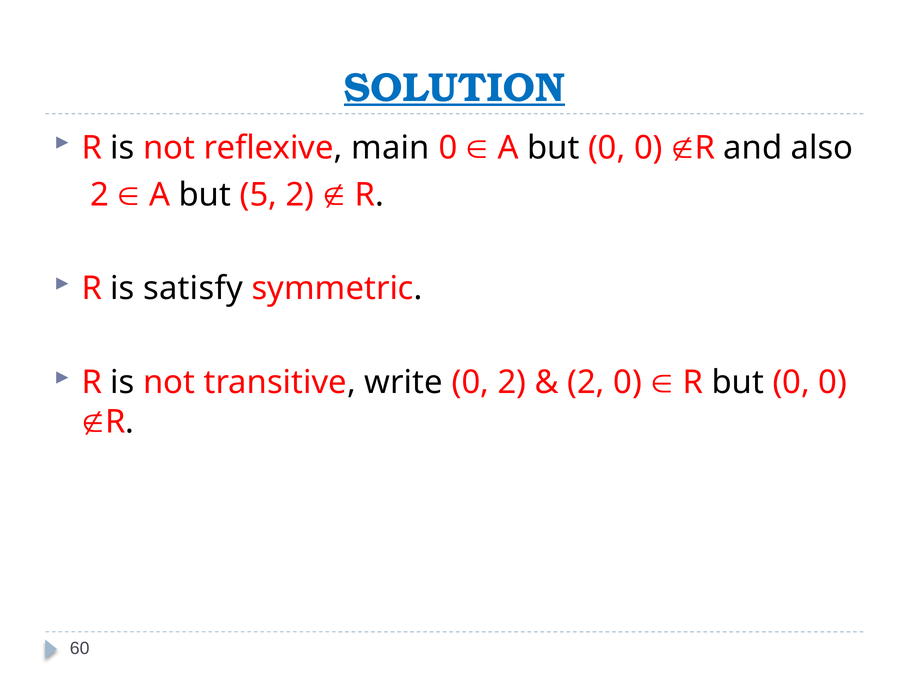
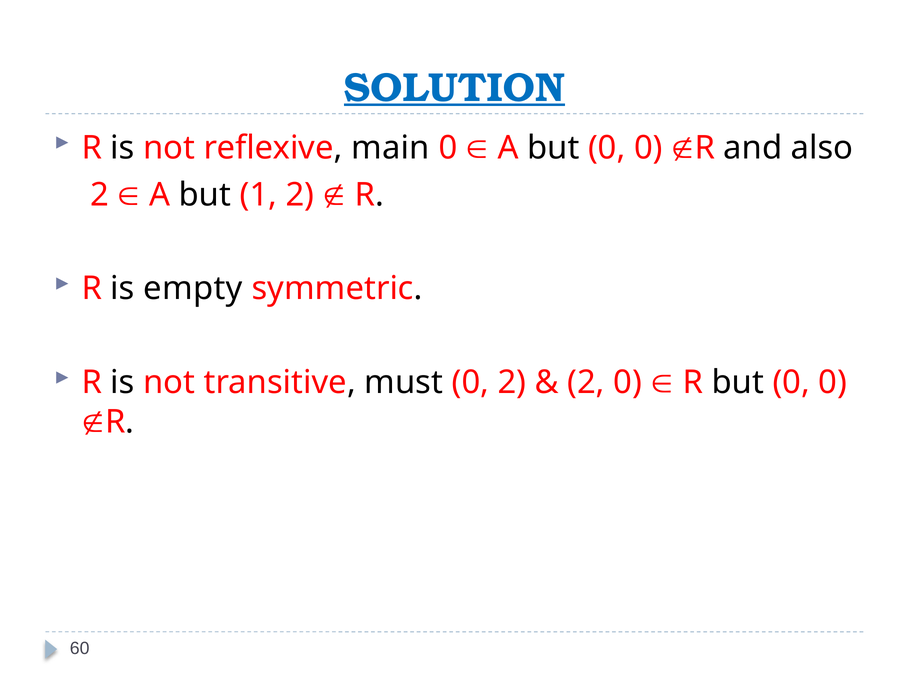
5: 5 -> 1 (258, 195)
satisfy: satisfy -> empty (193, 289)
write: write -> must (404, 382)
